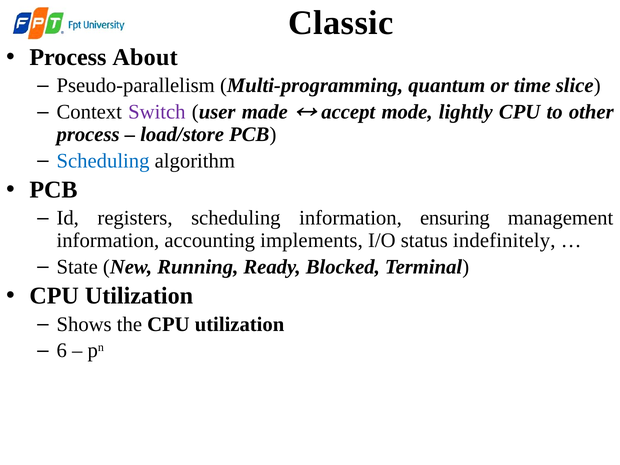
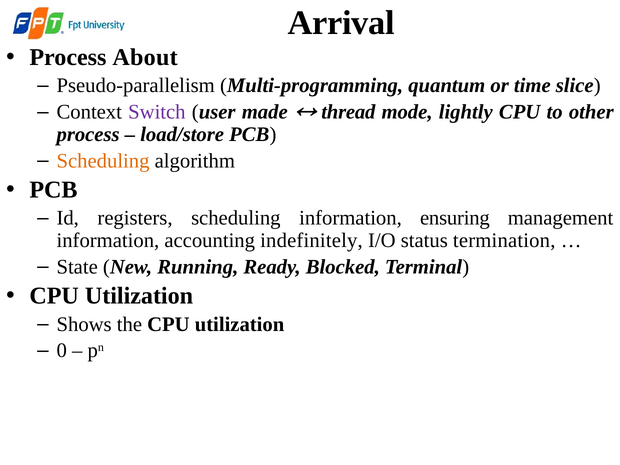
Classic: Classic -> Arrival (341, 23)
accept: accept -> thread (348, 112)
Scheduling colour: blue -> orange (103, 161)
implements: implements -> indefinitely (311, 240)
indefinitely: indefinitely -> termination (504, 240)
6: 6 -> 0 (62, 351)
